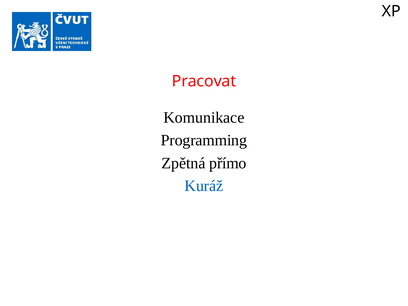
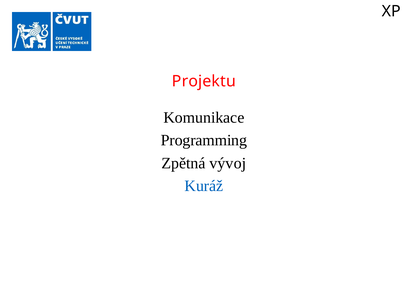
Pracovat: Pracovat -> Projektu (204, 81)
přímo: přímo -> vývoj (228, 163)
